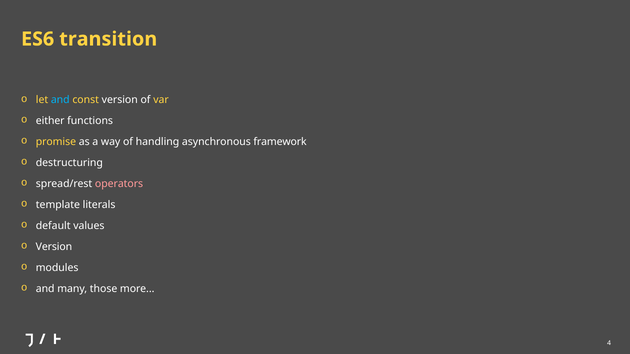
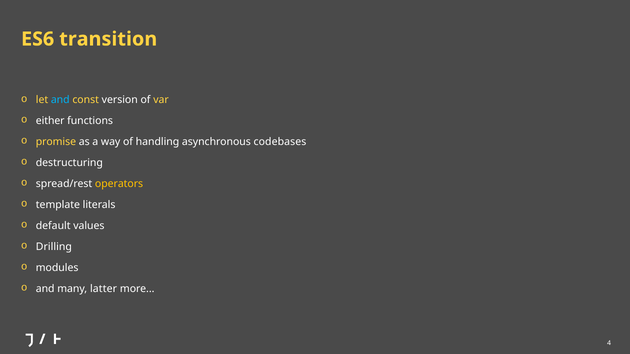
framework: framework -> codebases (280, 142)
operators colour: pink -> yellow (119, 184)
Version: Version -> Drilling (54, 247)
those: those -> latter (104, 289)
